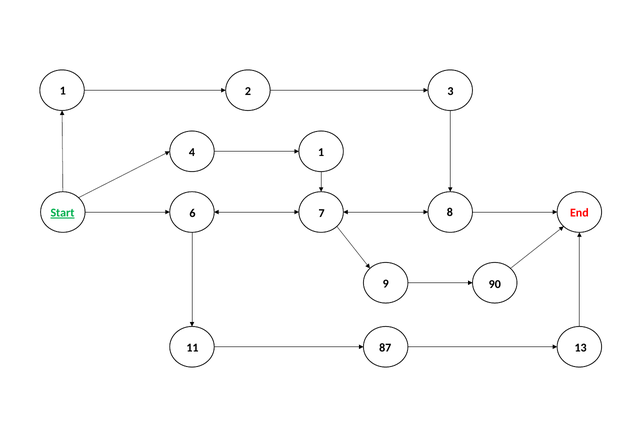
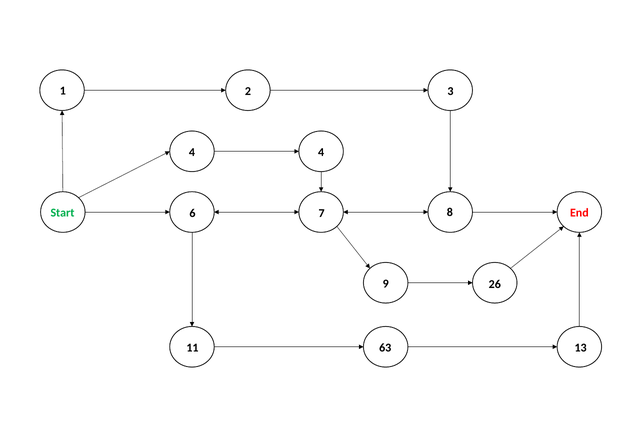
4 1: 1 -> 4 (321, 152)
Start underline: present -> none (62, 212)
90: 90 -> 26 (495, 284)
87: 87 -> 63 (385, 347)
